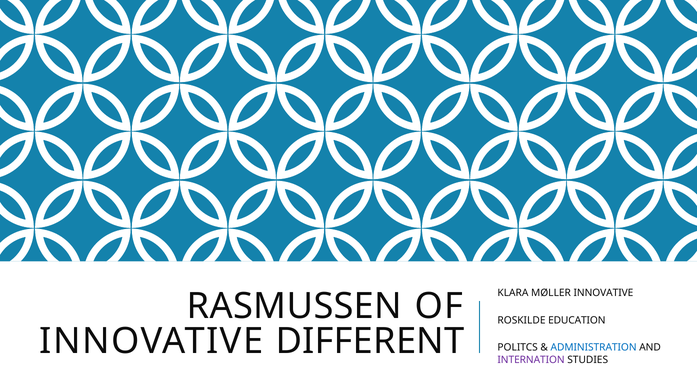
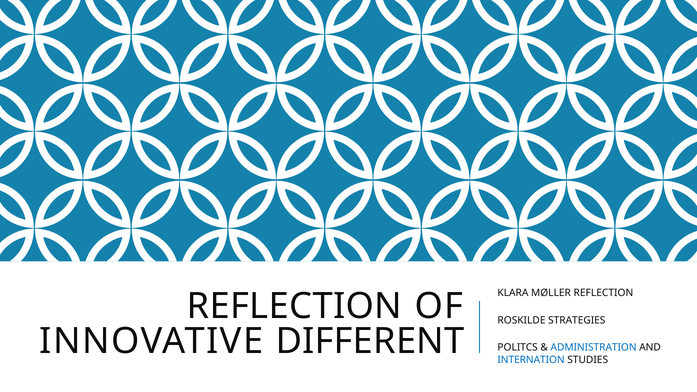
MØLLER INNOVATIVE: INNOVATIVE -> REFLECTION (603, 293)
RASMUSSEN: RASMUSSEN -> REFLECTION (294, 306)
EDUCATION: EDUCATION -> STRATEGIES (577, 320)
INTERNATION colour: purple -> blue (531, 360)
